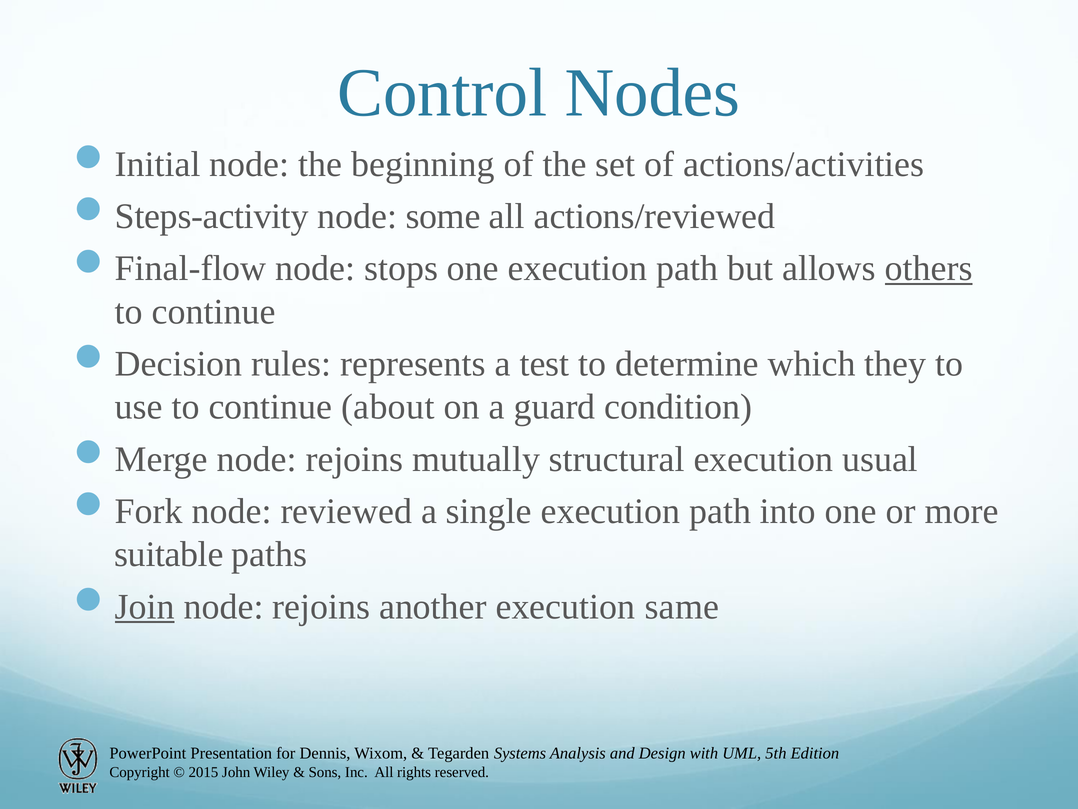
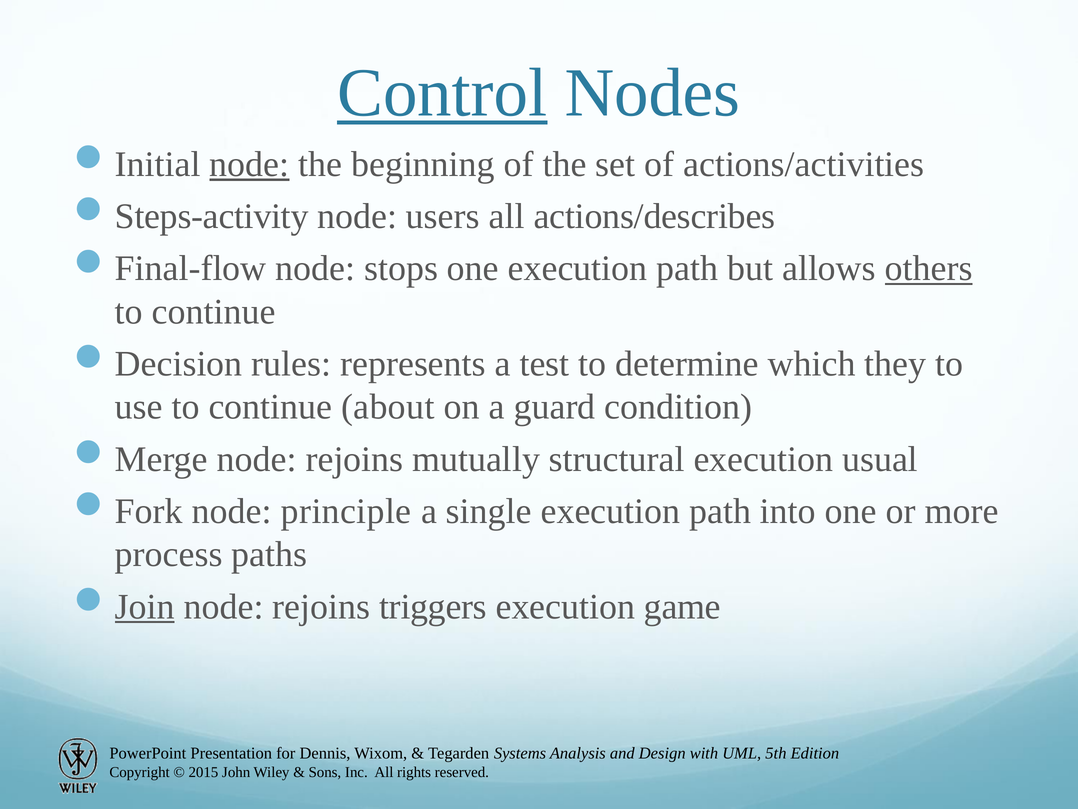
Control underline: none -> present (442, 93)
node underline: none -> present (249, 164)
some: some -> users (443, 216)
actions/reviewed: actions/reviewed -> actions/describes (655, 216)
reviewed: reviewed -> principle (346, 511)
suitable: suitable -> process (169, 554)
another: another -> triggers (433, 606)
same: same -> game (682, 606)
